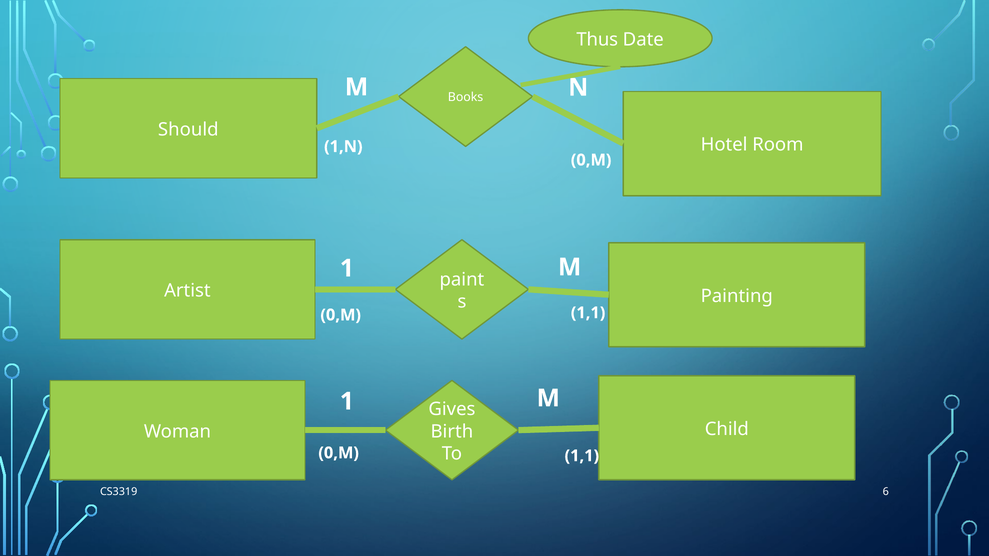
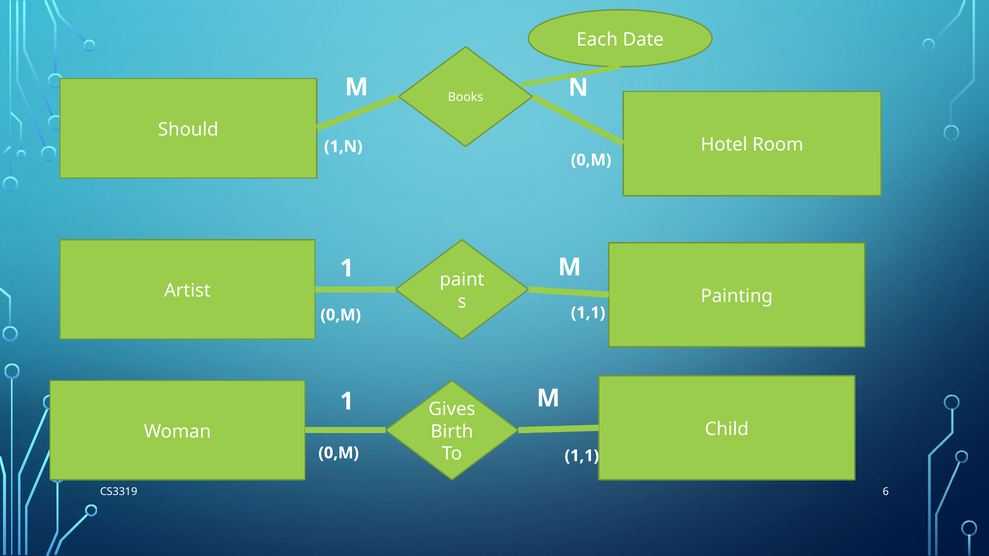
Thus: Thus -> Each (597, 40)
